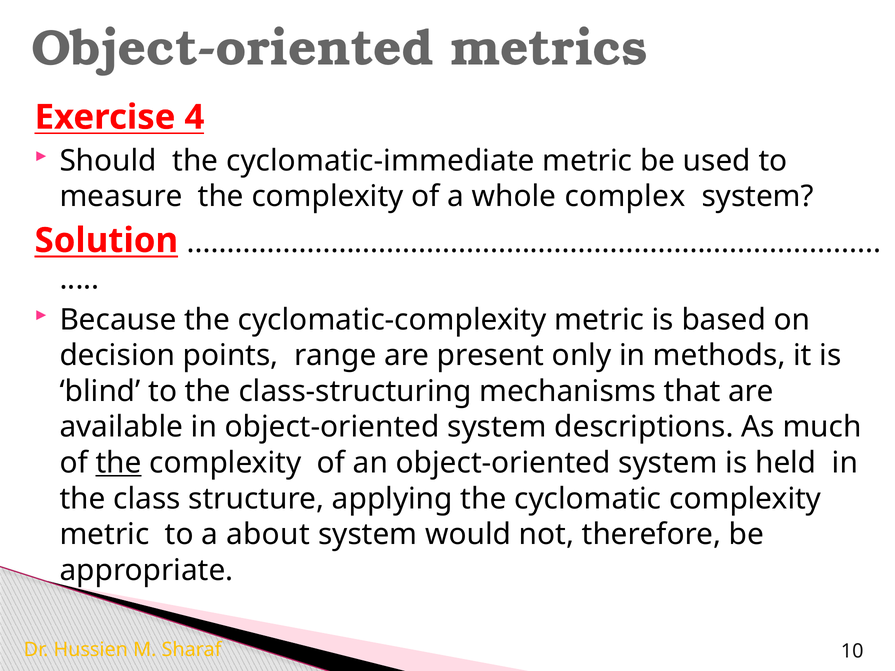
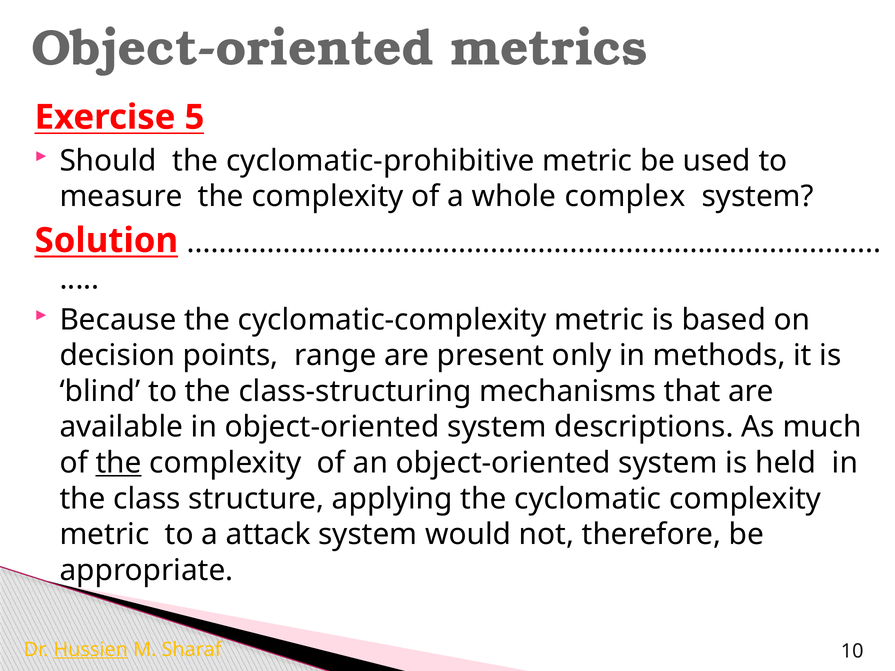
4: 4 -> 5 (194, 117)
cyclomatic-immediate: cyclomatic-immediate -> cyclomatic-prohibitive (380, 161)
about: about -> attack (268, 535)
Hussien underline: none -> present (91, 650)
